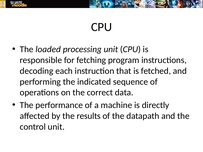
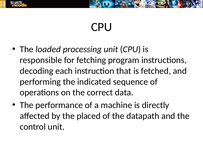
results: results -> placed (89, 116)
